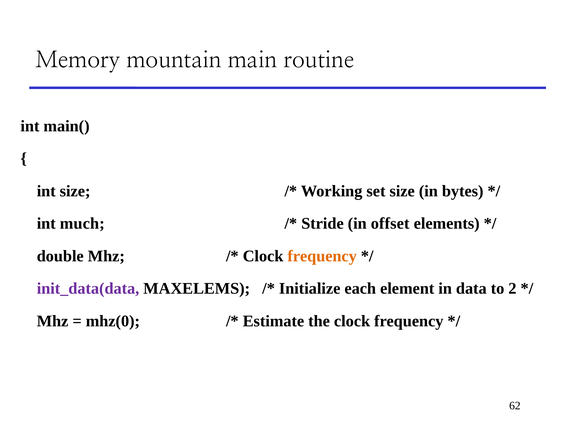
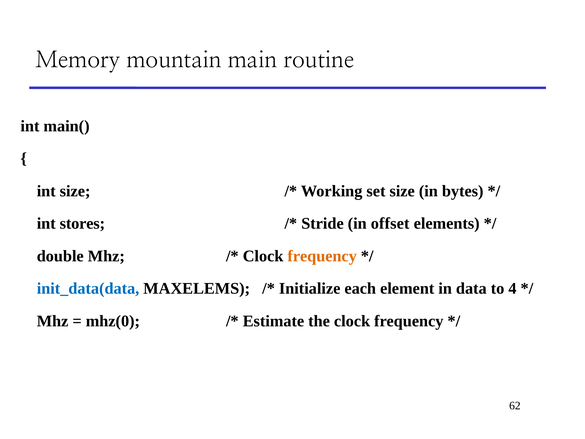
much: much -> stores (82, 223)
init_data(data colour: purple -> blue (88, 288)
2: 2 -> 4 (512, 288)
